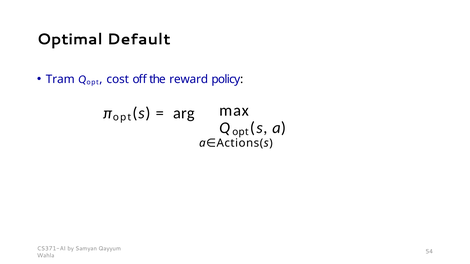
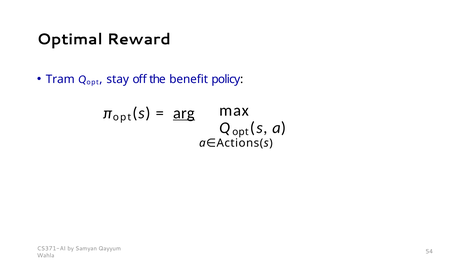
Default: Default -> Reward (139, 40)
cost: cost -> stay (118, 79)
reward: reward -> benefit (189, 79)
arg underline: none -> present (184, 113)
